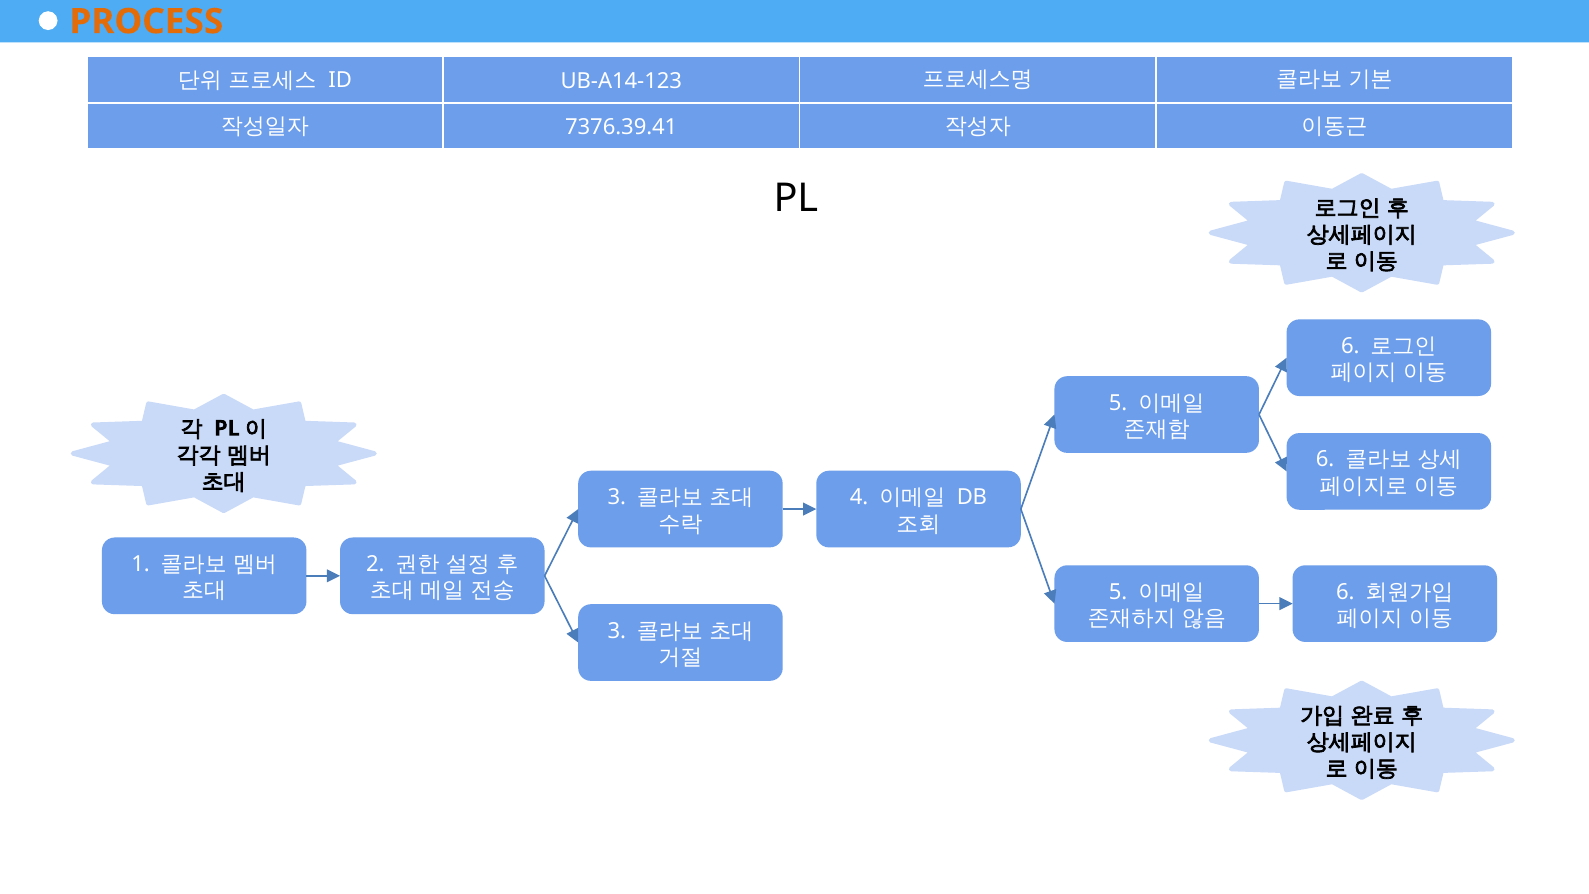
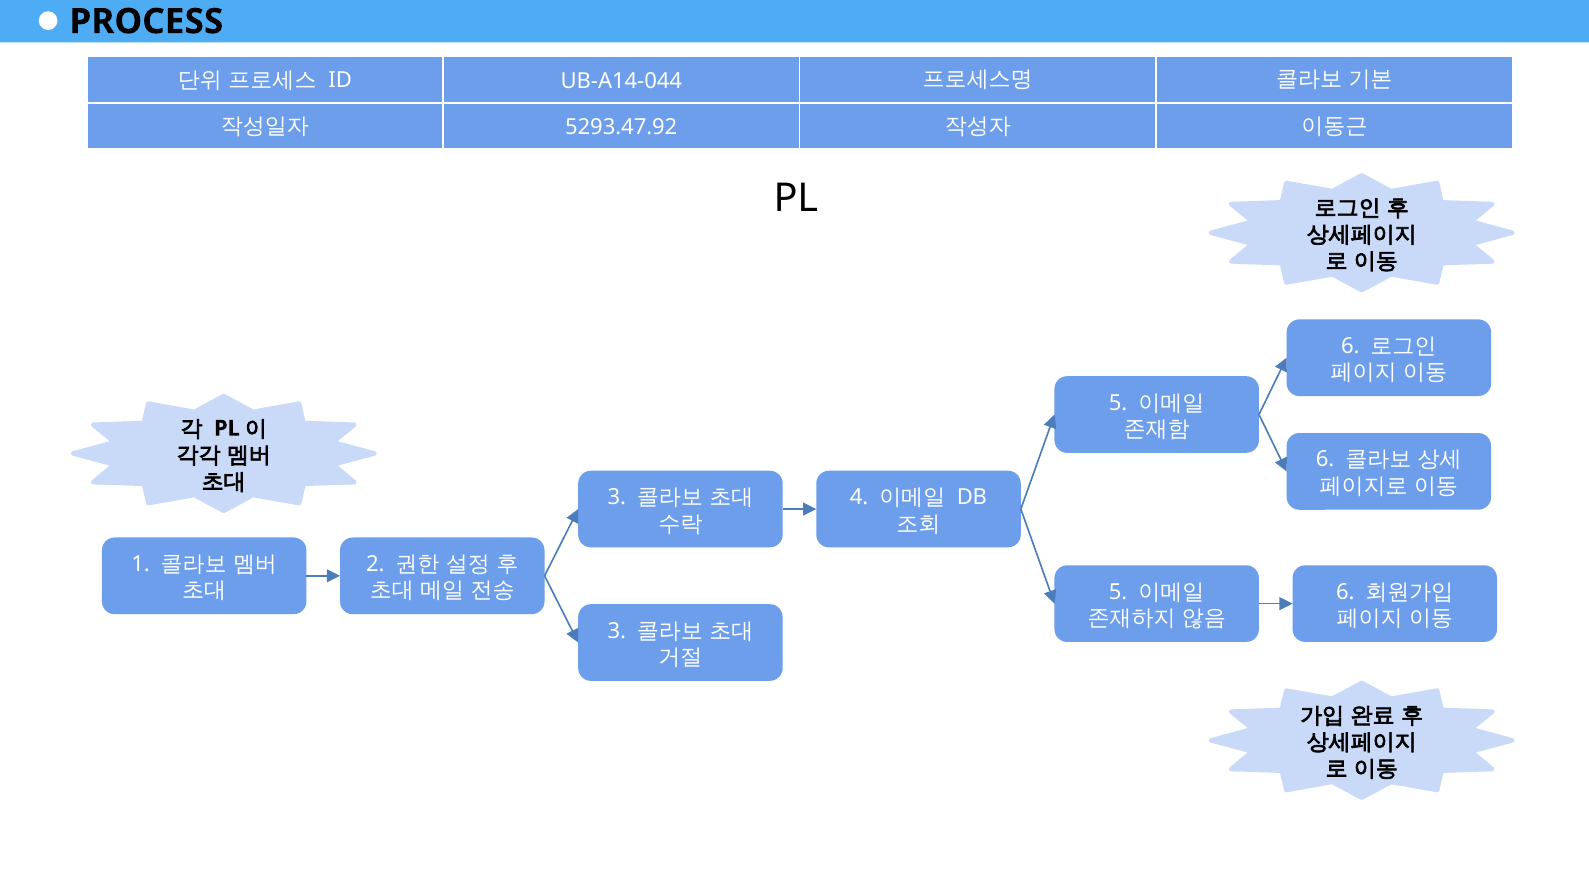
PROCESS colour: orange -> black (146, 22)
UB-A14-123: UB-A14-123 -> UB-A14-044 (621, 81)
7376.39.41: 7376.39.41 -> 5293.47.92 (621, 127)
